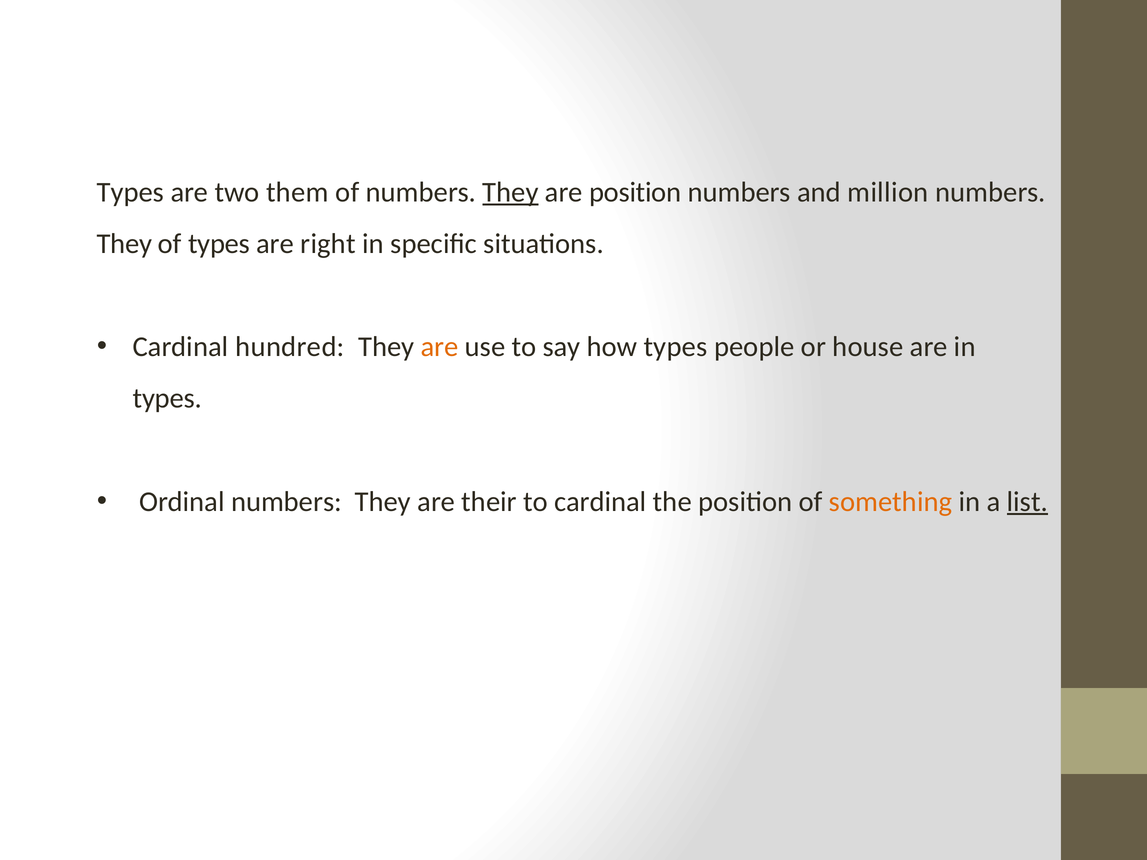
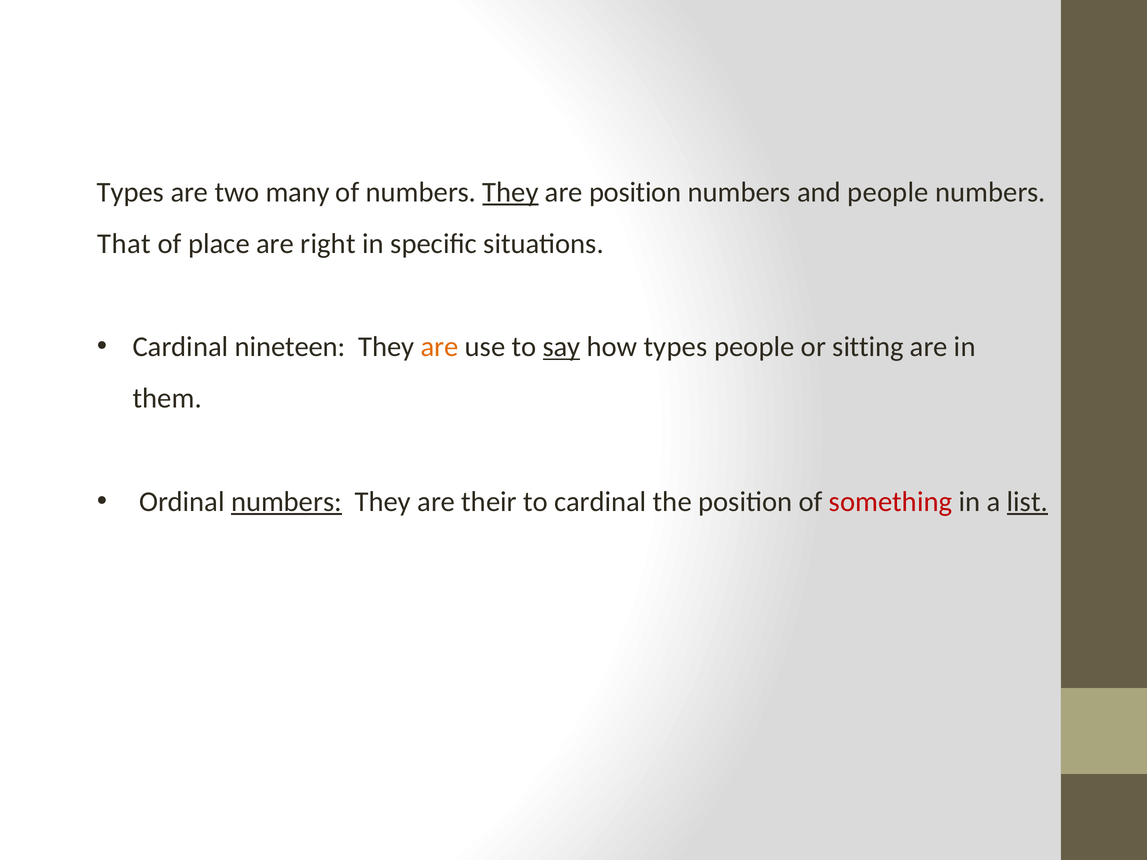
them: them -> many (298, 192)
and million: million -> people (888, 192)
They: They -> That (124, 244)
of types: types -> place (219, 244)
hundred: hundred -> nineteen (290, 347)
say underline: none -> present (562, 347)
house: house -> sitting (868, 347)
types: types -> them (167, 399)
numbers underline: none -> present (286, 502)
something colour: orange -> red (891, 502)
